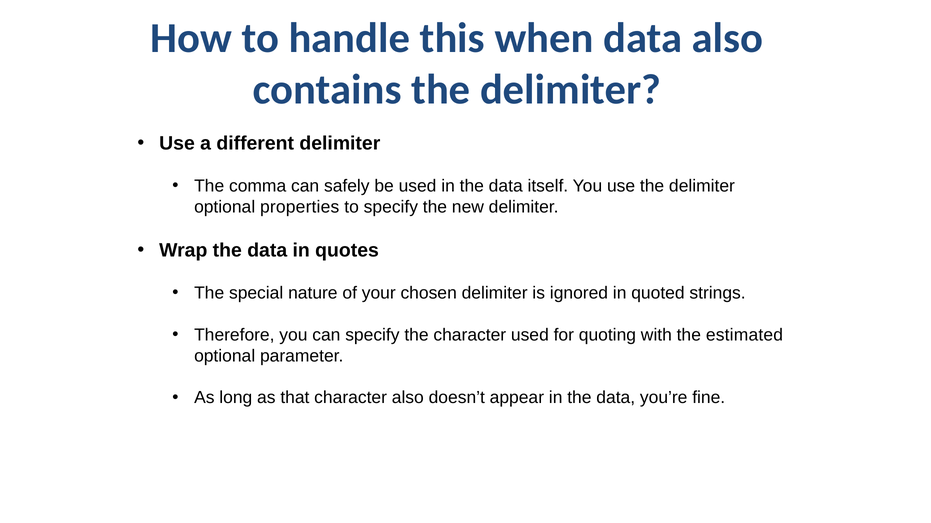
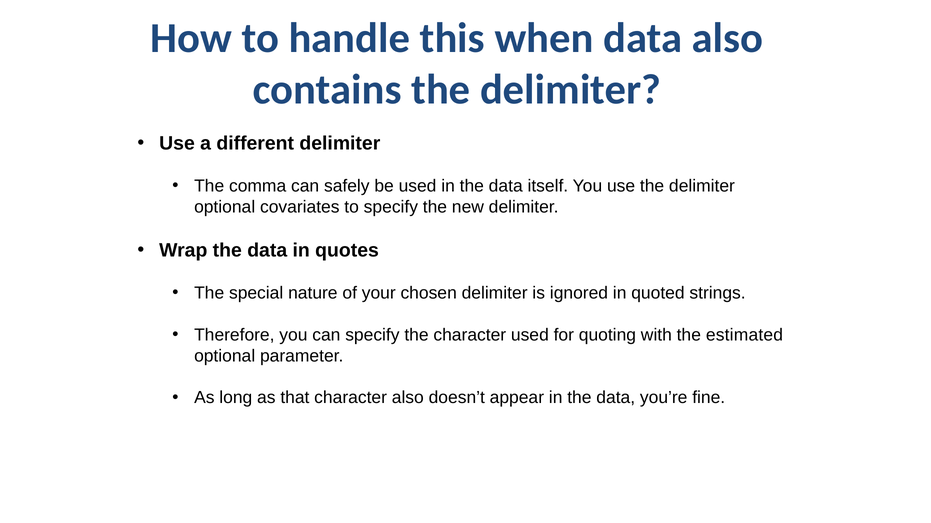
properties: properties -> covariates (300, 207)
